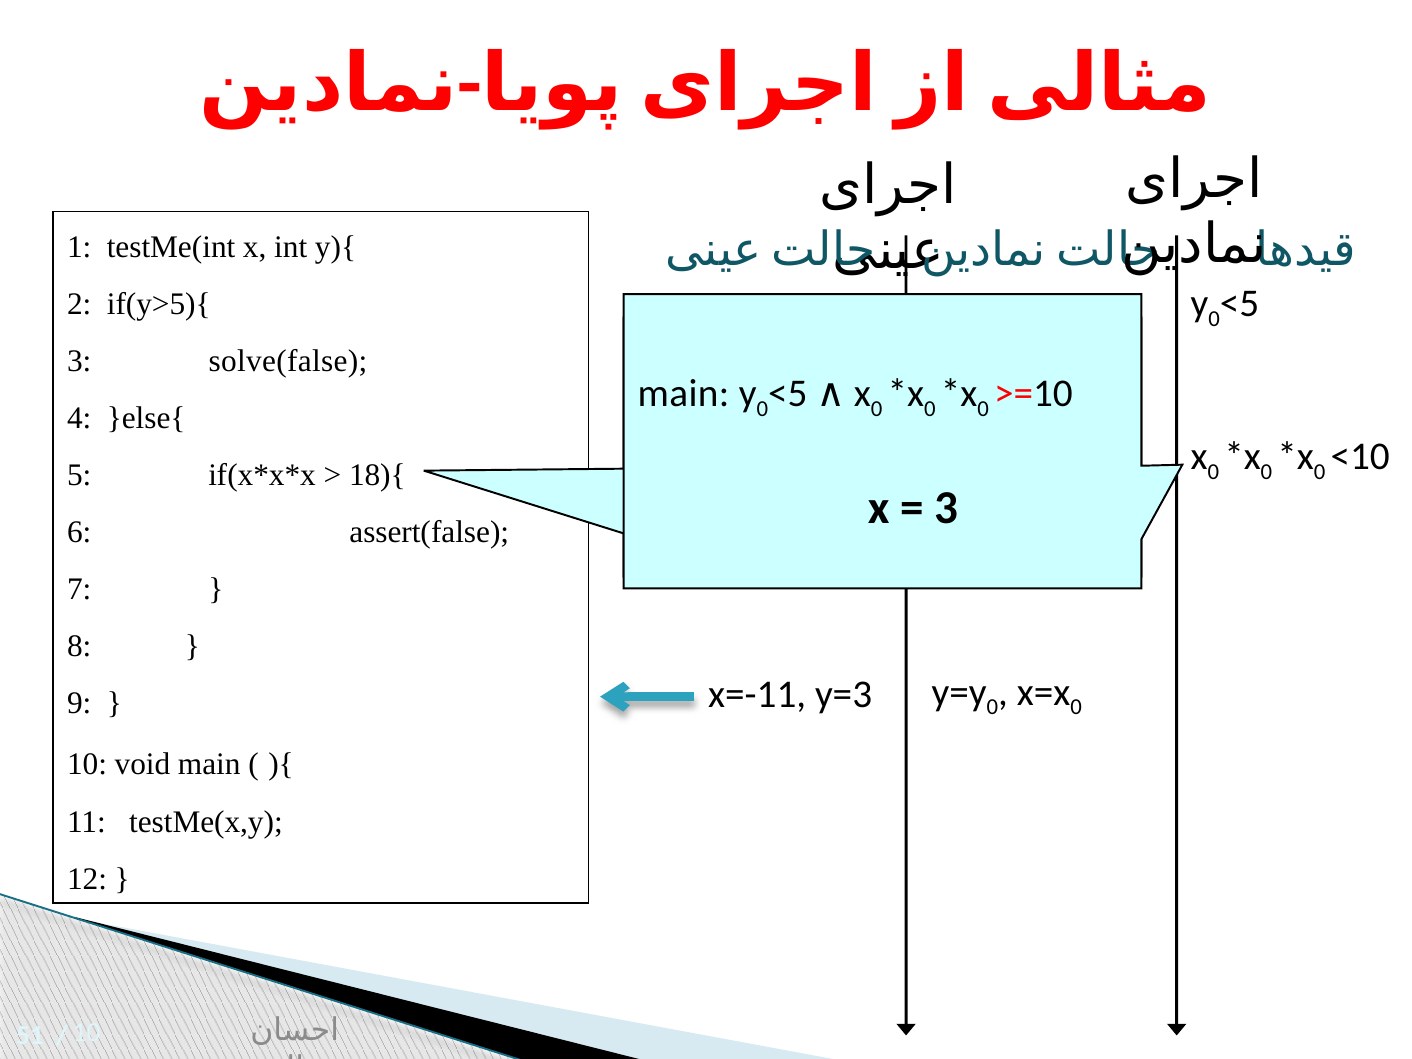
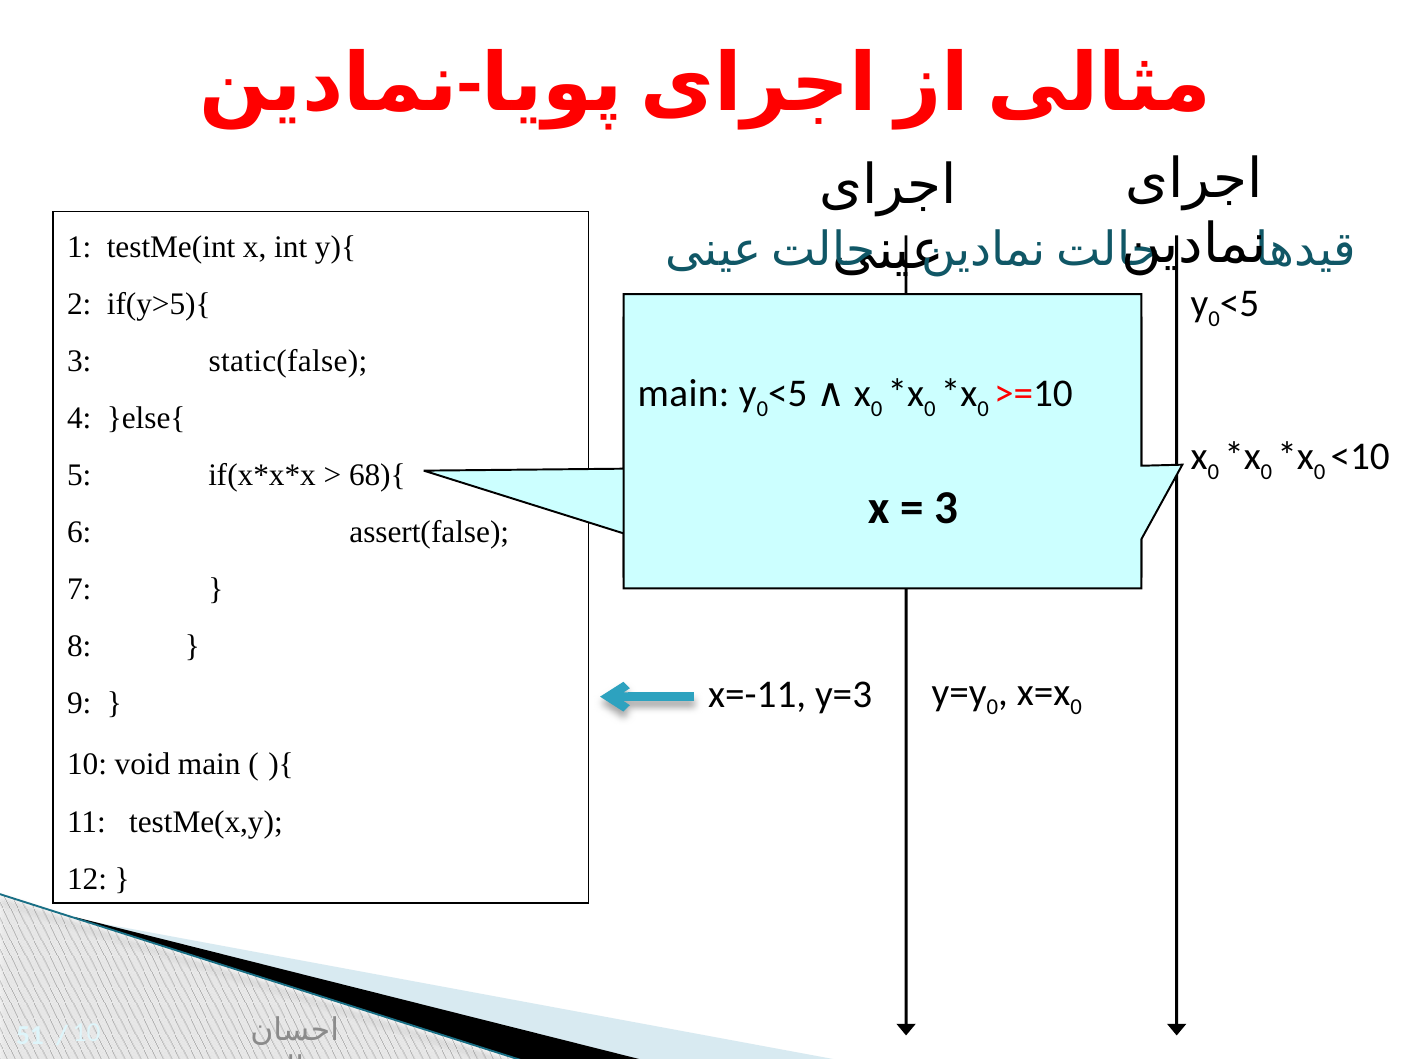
solve(false: solve(false -> static(false (288, 361)
18){: 18){ -> 68){ (377, 475)
